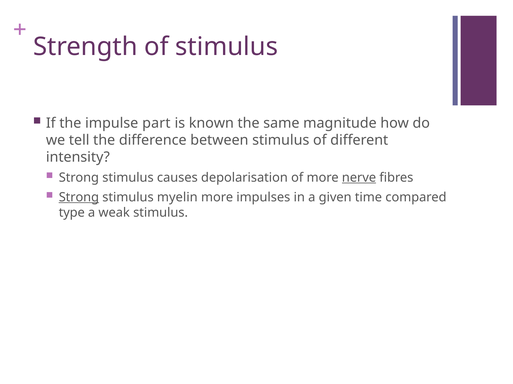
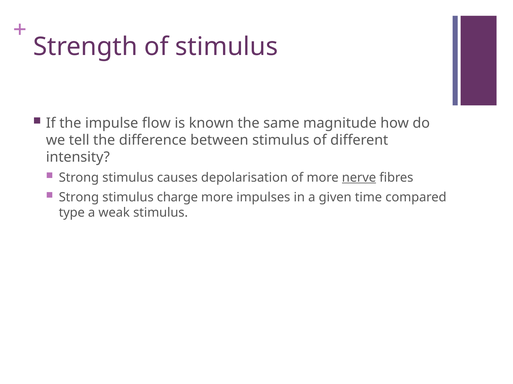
part: part -> flow (156, 123)
Strong underline: present -> none (79, 198)
myelin: myelin -> charge (177, 198)
